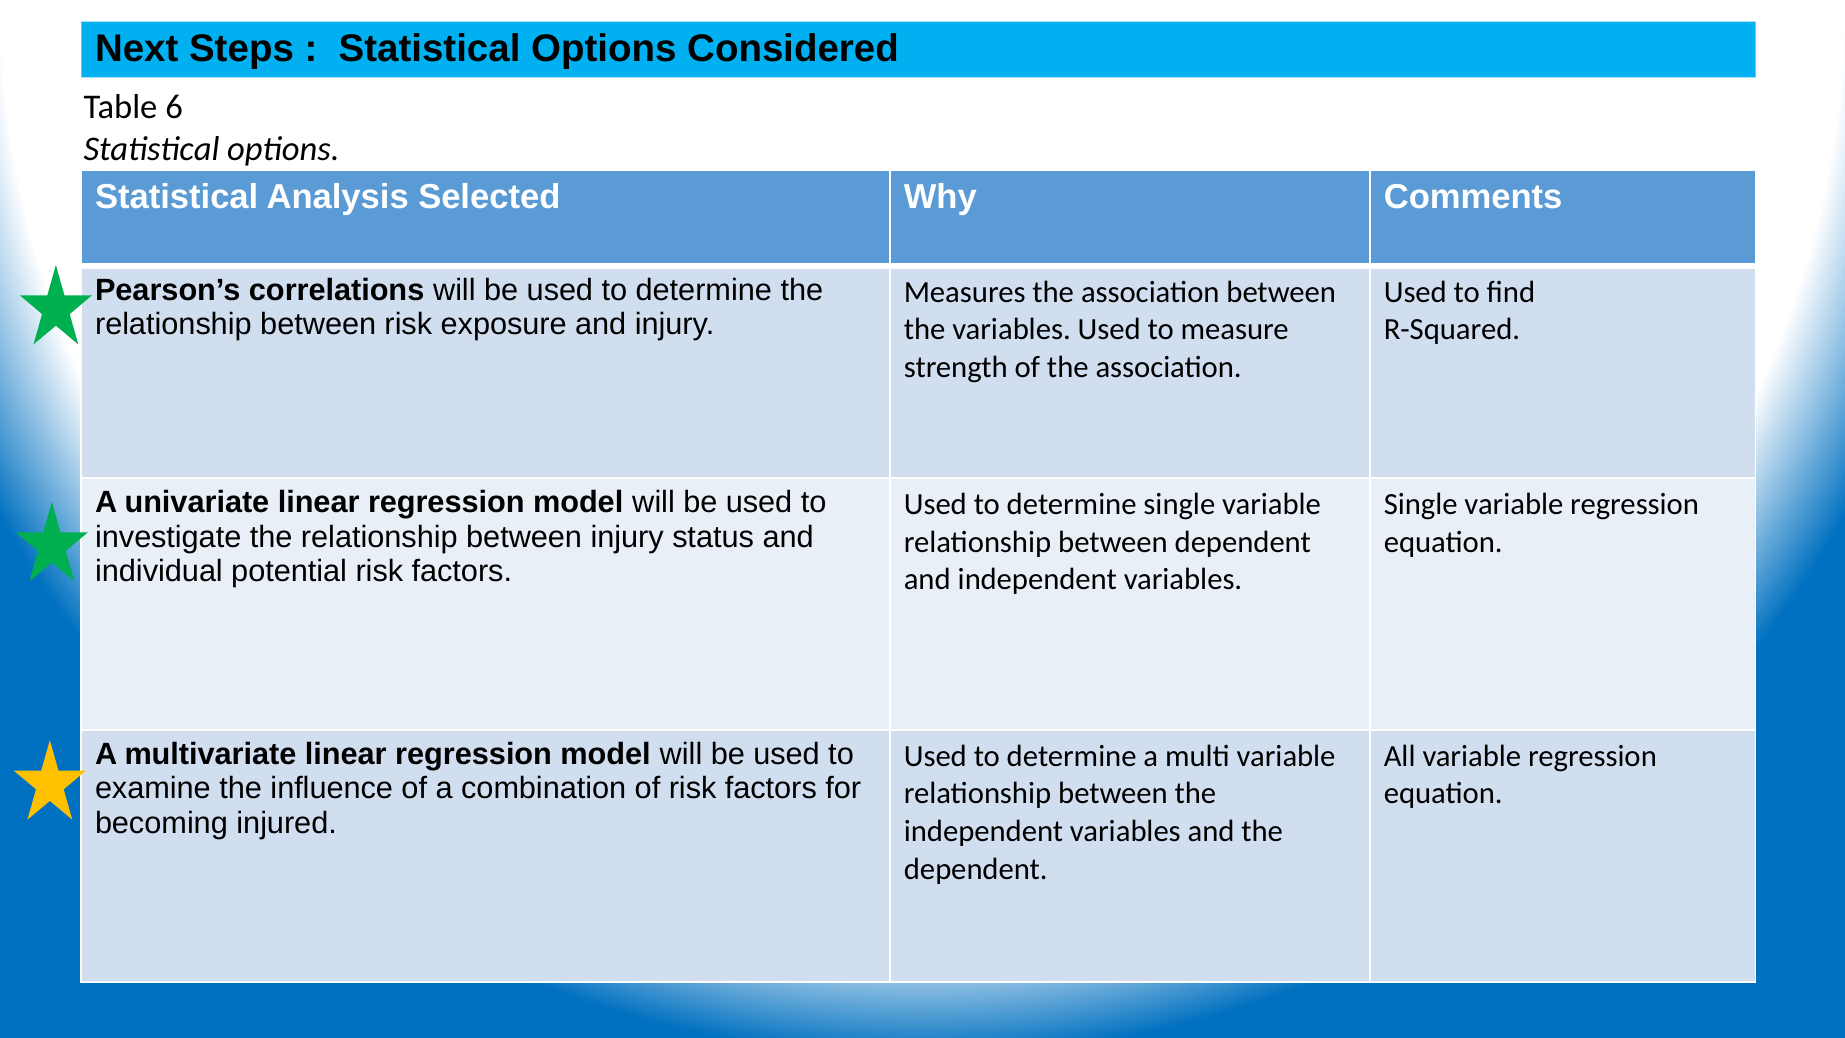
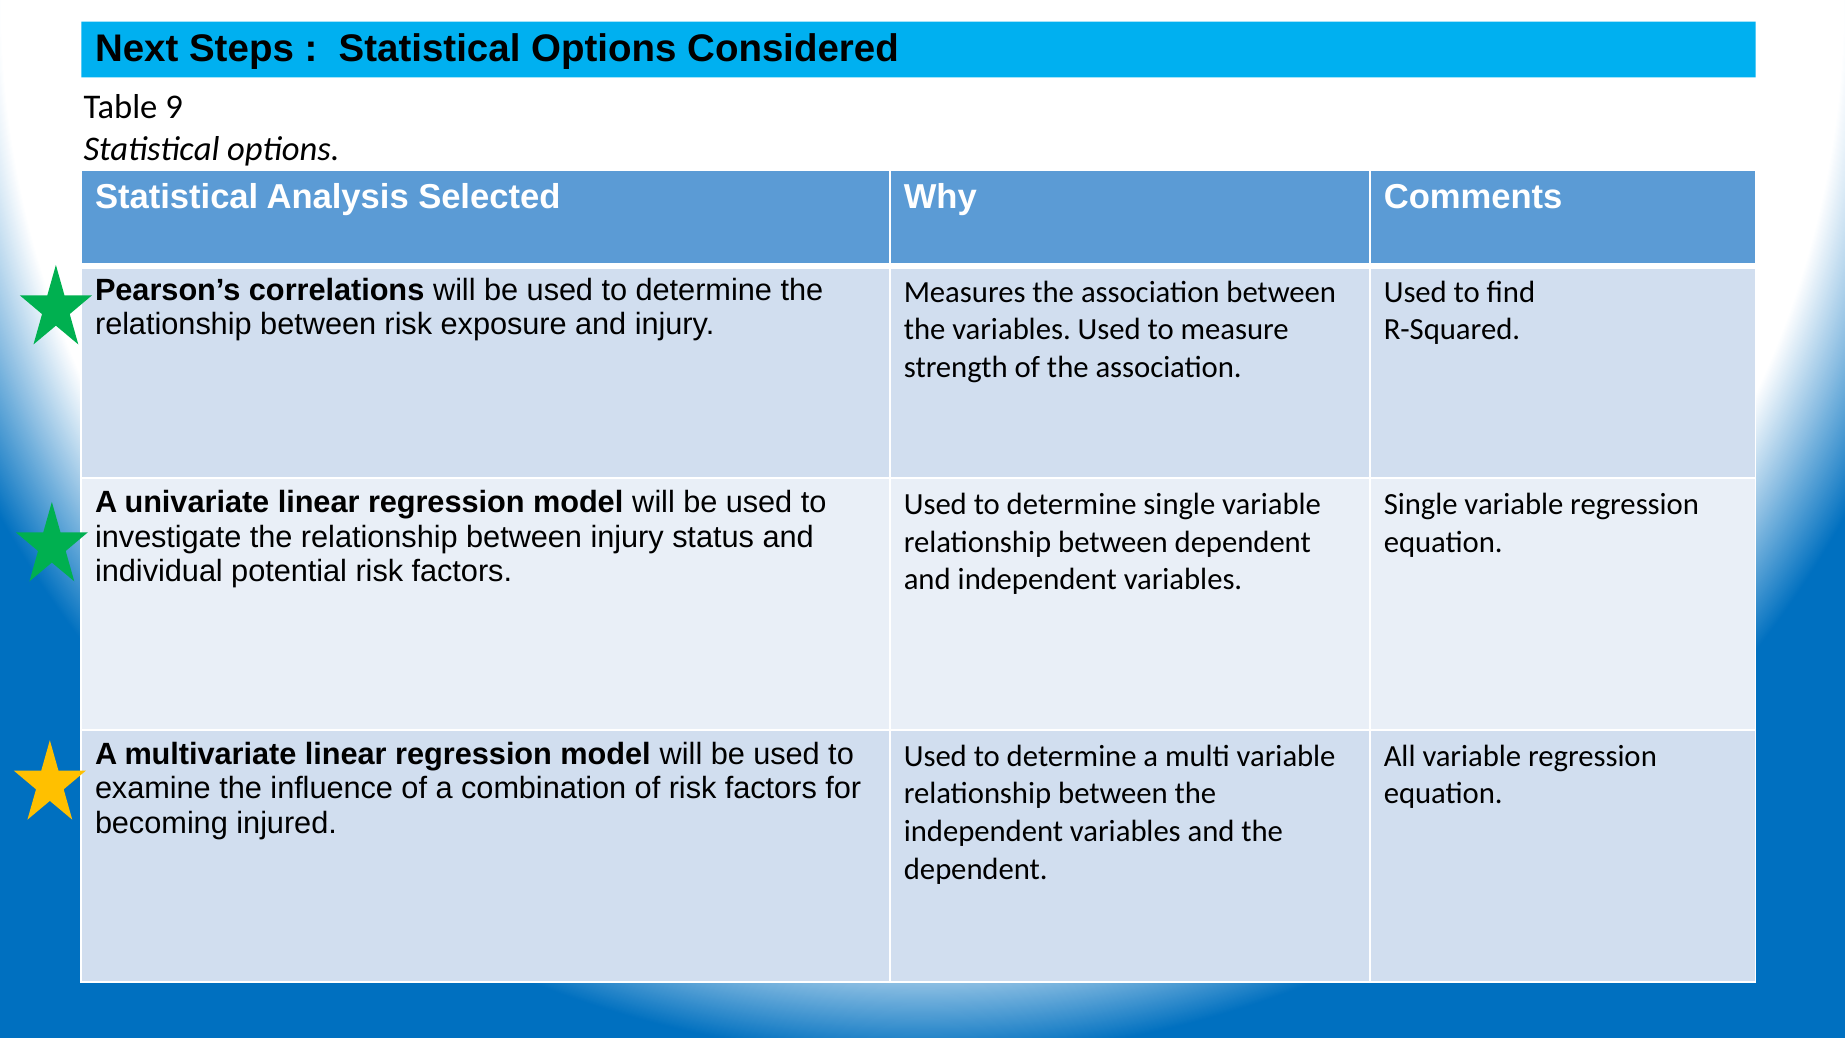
6: 6 -> 9 (174, 107)
